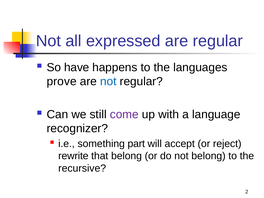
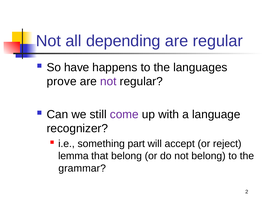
expressed: expressed -> depending (123, 41)
not colour: blue -> purple (108, 82)
rewrite: rewrite -> lemma (73, 156)
recursive: recursive -> grammar (82, 168)
